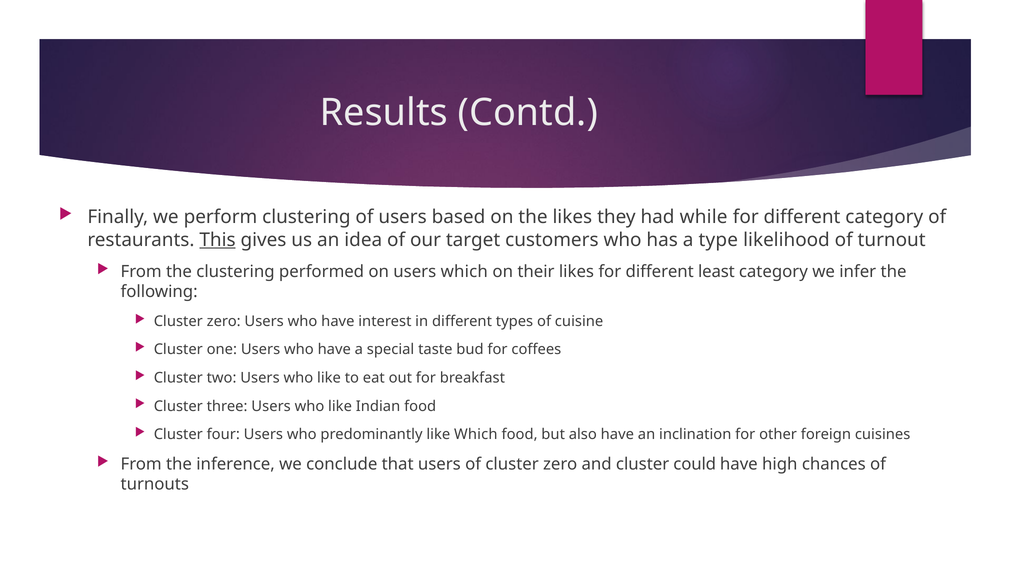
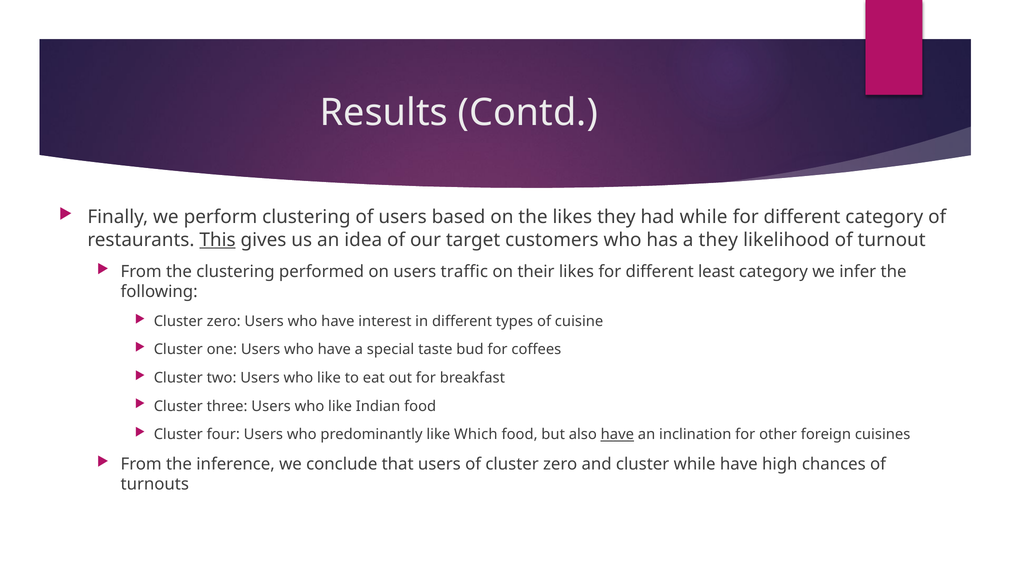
a type: type -> they (718, 240)
users which: which -> traffic (464, 272)
have underline: none -> present (617, 434)
cluster could: could -> while (695, 464)
